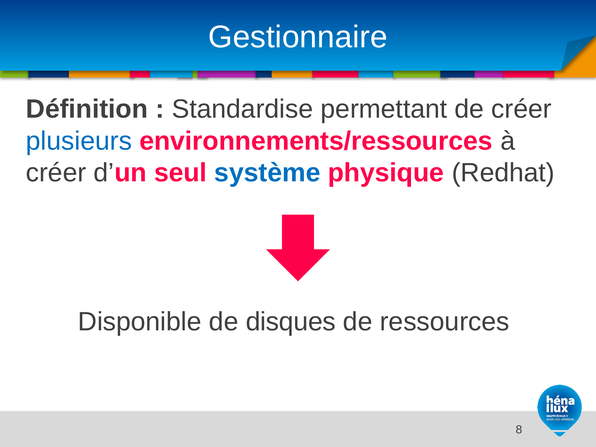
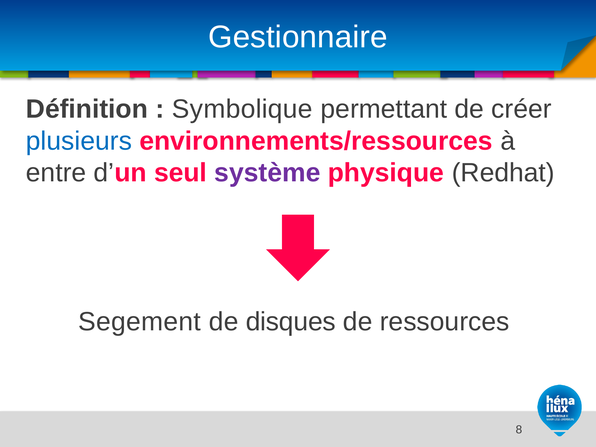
Standardise: Standardise -> Symbolique (242, 109)
créer: créer -> entre (56, 173)
système colour: blue -> purple (267, 173)
Disponible: Disponible -> Segement (140, 322)
